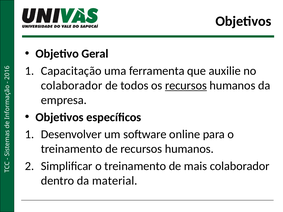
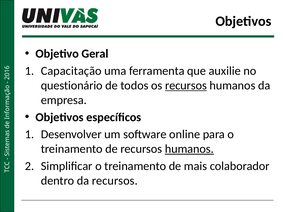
colaborador: colaborador -> questionário (72, 86)
humanos underline: none -> present (189, 149)
da material: material -> recursos (115, 181)
